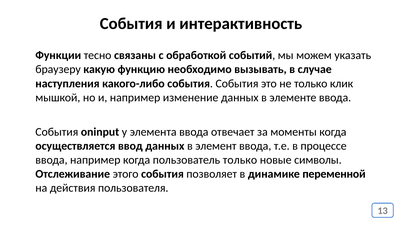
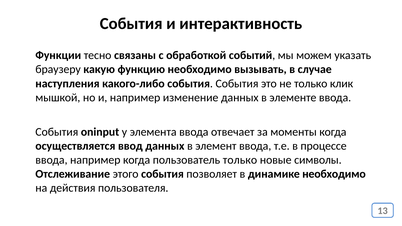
динамике переменной: переменной -> необходимо (334, 174)
